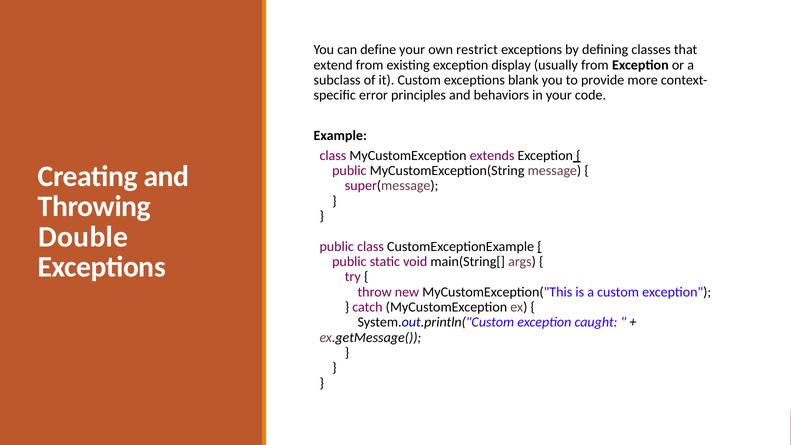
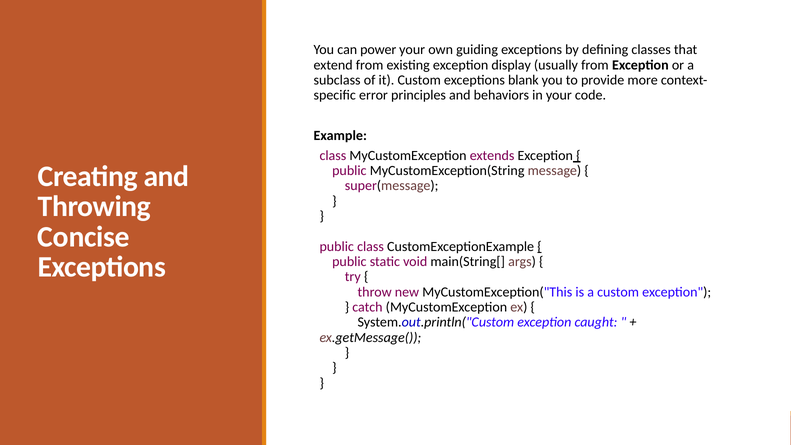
define: define -> power (378, 50)
restrict: restrict -> guiding (477, 50)
Double: Double -> Concise (84, 237)
